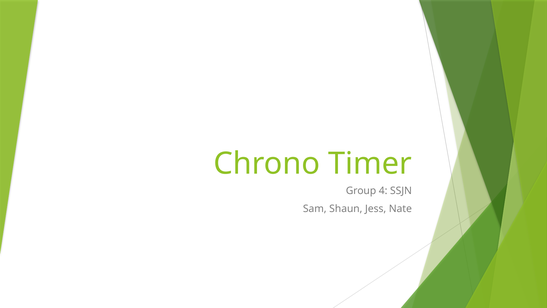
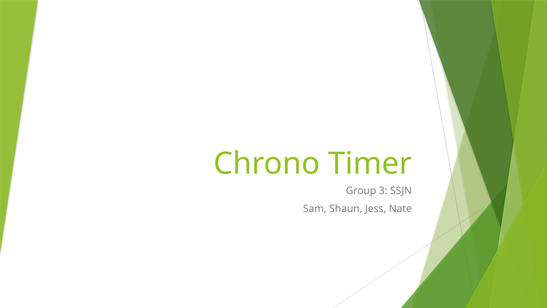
4: 4 -> 3 (383, 191)
